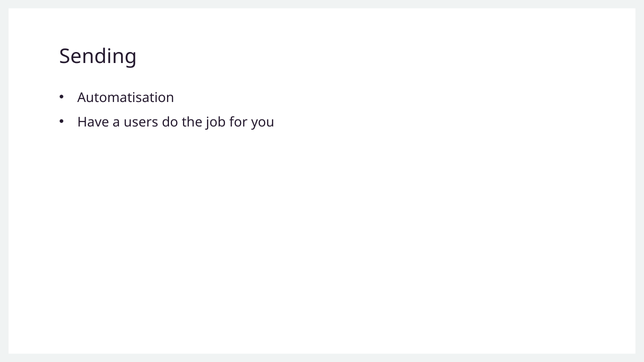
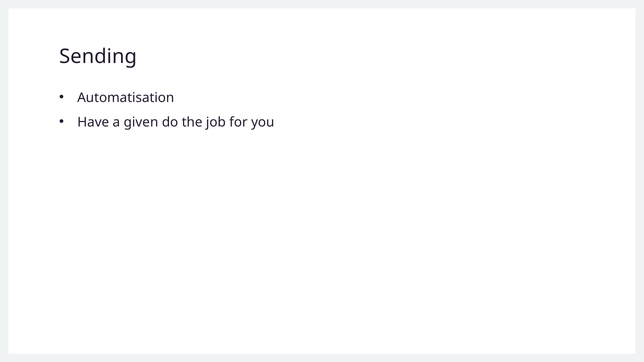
users: users -> given (141, 122)
